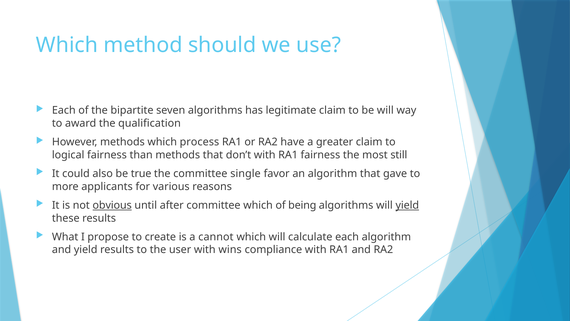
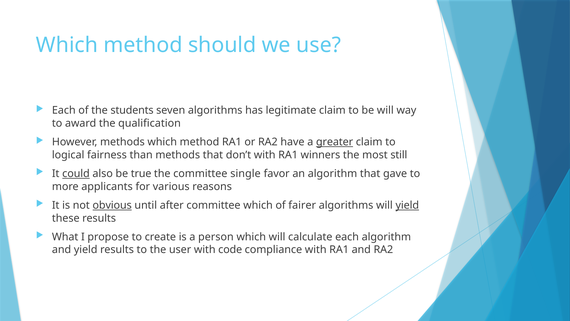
bipartite: bipartite -> students (132, 110)
methods which process: process -> method (200, 142)
greater underline: none -> present (335, 142)
RA1 fairness: fairness -> winners (320, 155)
could underline: none -> present (76, 173)
being: being -> fairer (302, 205)
cannot: cannot -> person (216, 237)
wins: wins -> code (230, 250)
